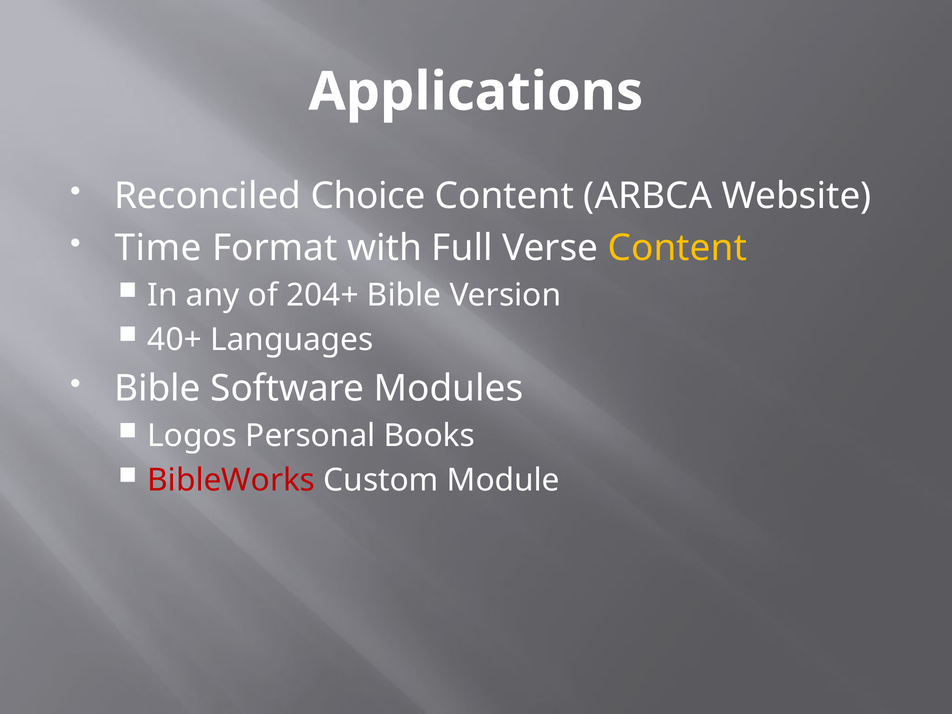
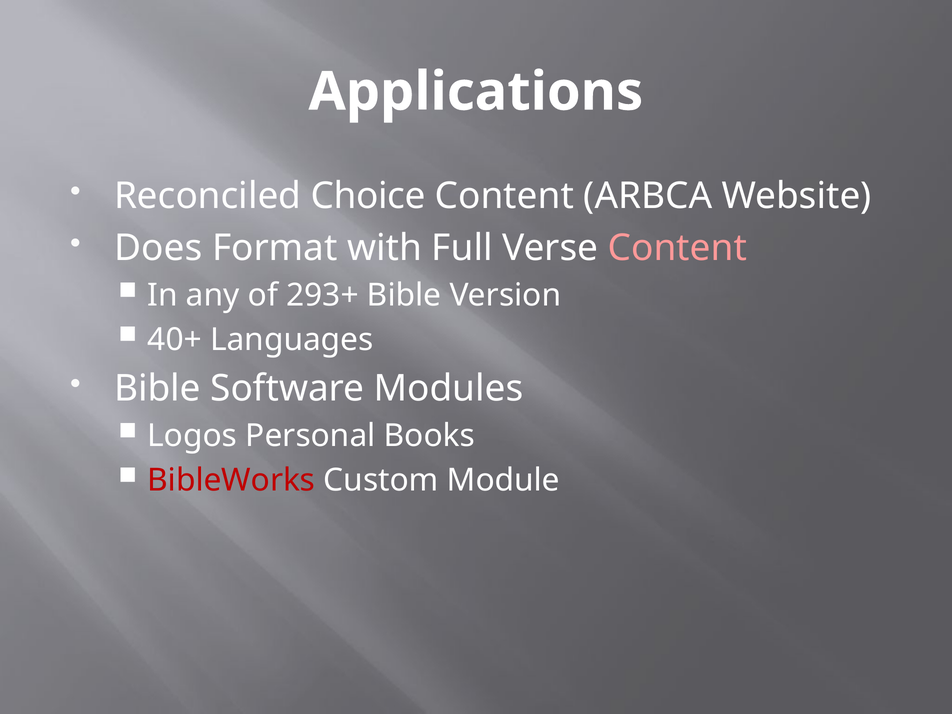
Time: Time -> Does (158, 248)
Content colour: yellow -> pink (677, 248)
204+: 204+ -> 293+ (322, 295)
